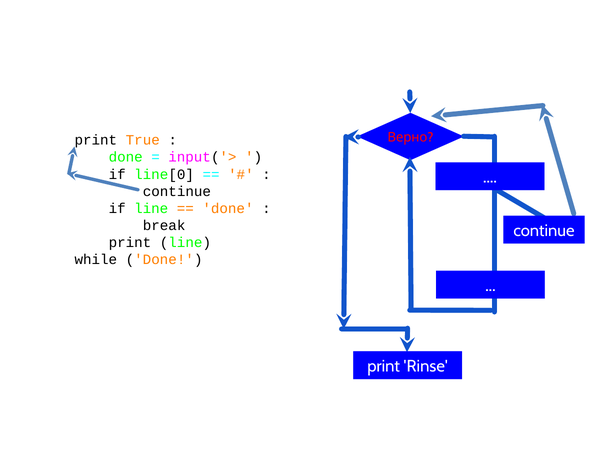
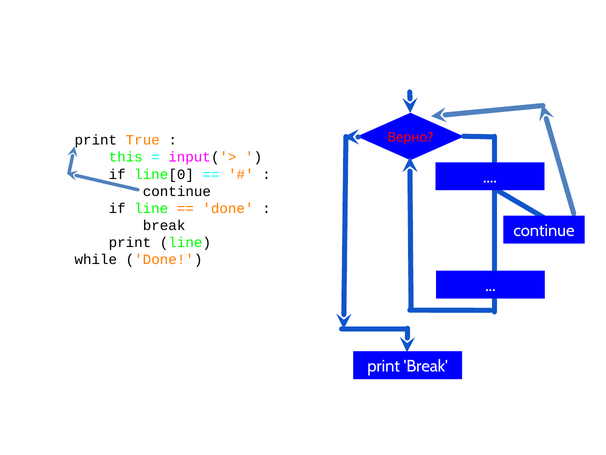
done: done -> this (126, 157)
print Rinse: Rinse -> Break (426, 366)
